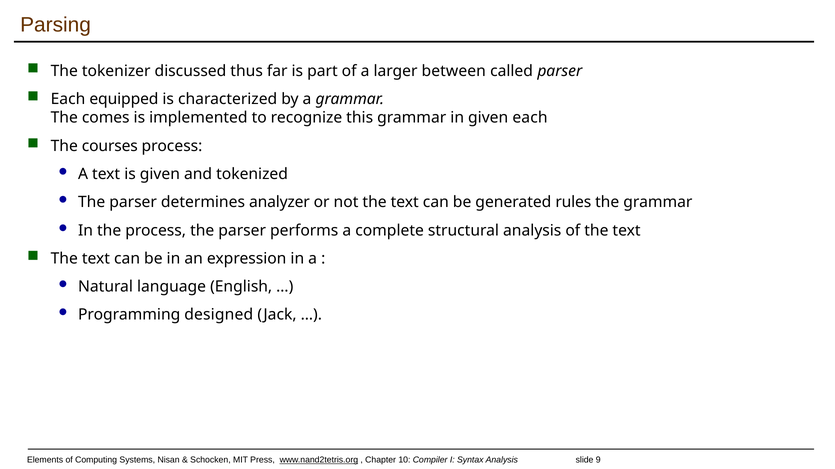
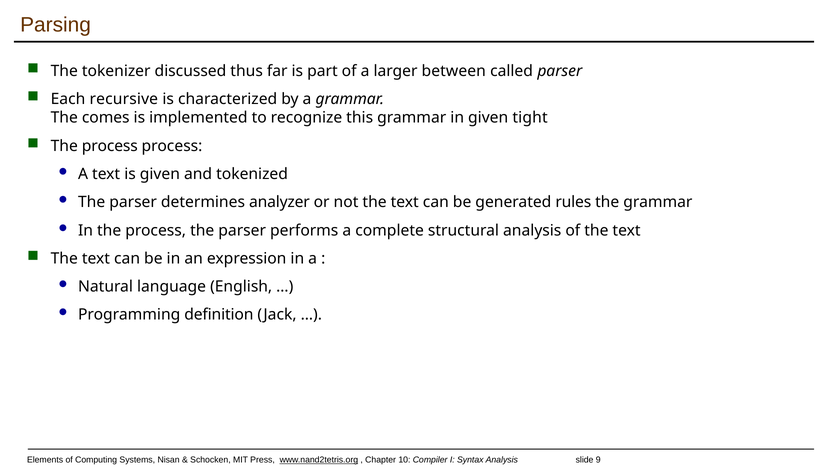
equipped: equipped -> recursive (124, 99)
given each: each -> tight (530, 118)
courses: courses -> process (110, 146)
designed: designed -> definition (219, 315)
